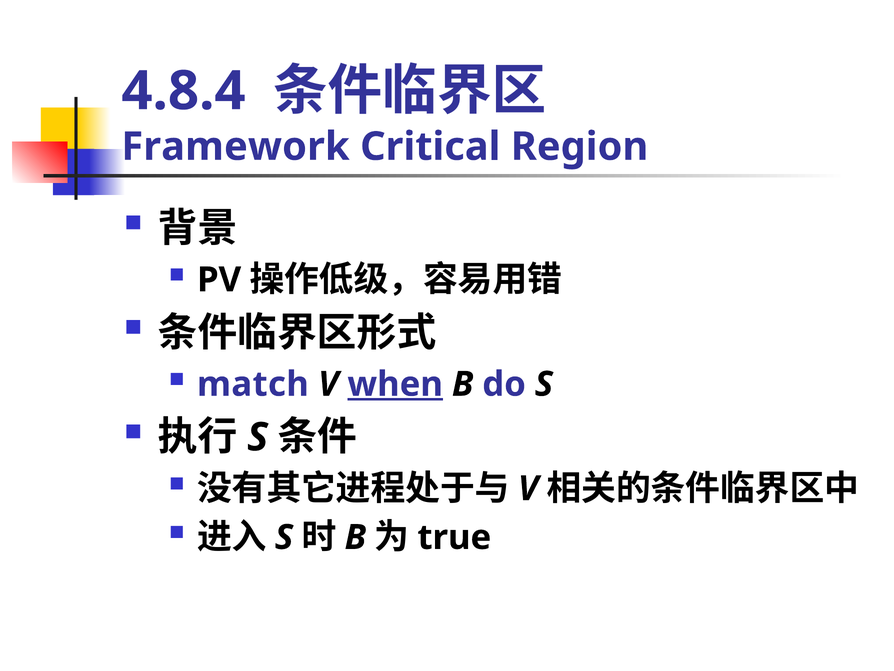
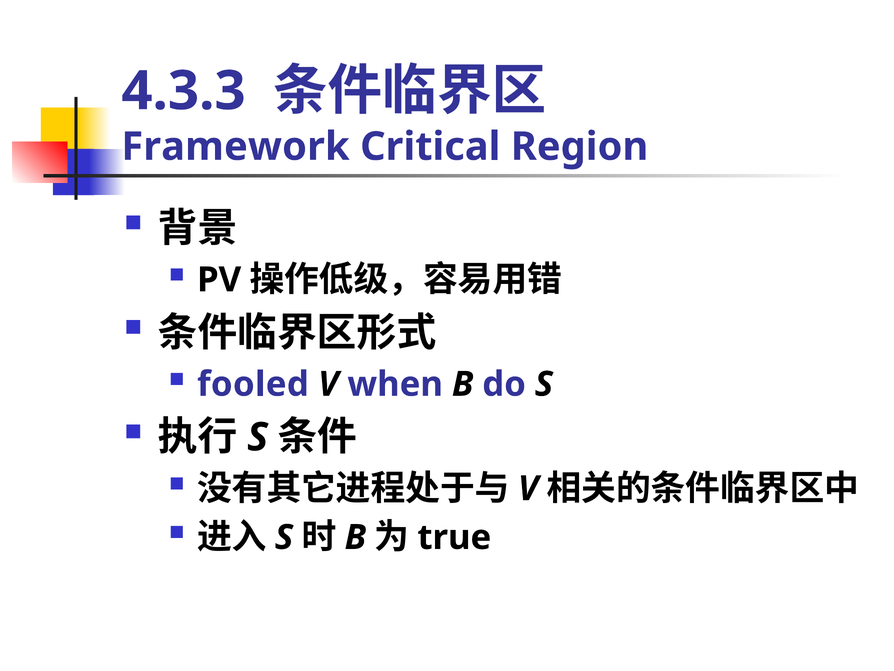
4.8.4: 4.8.4 -> 4.3.3 (183, 91)
match: match -> fooled (253, 384)
when underline: present -> none (395, 384)
